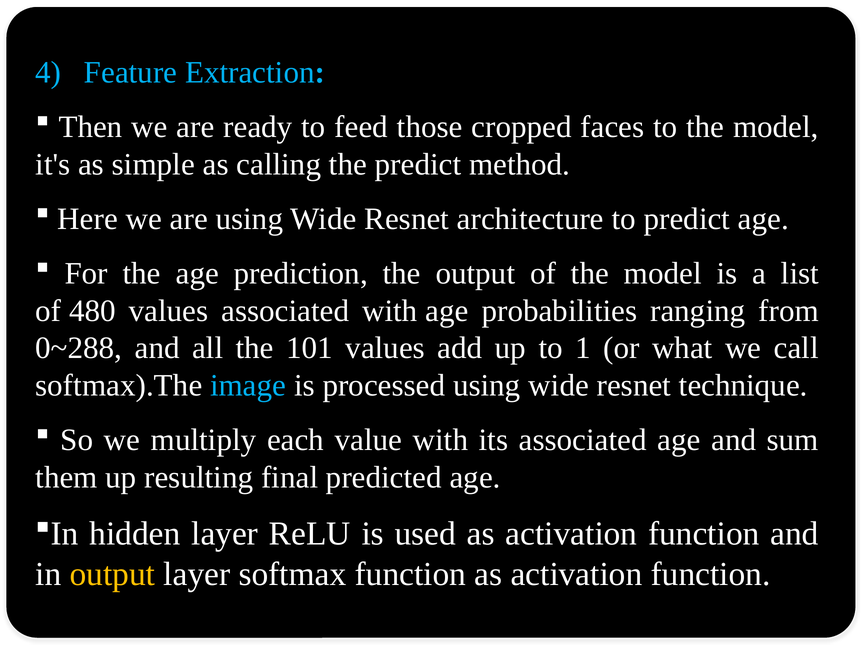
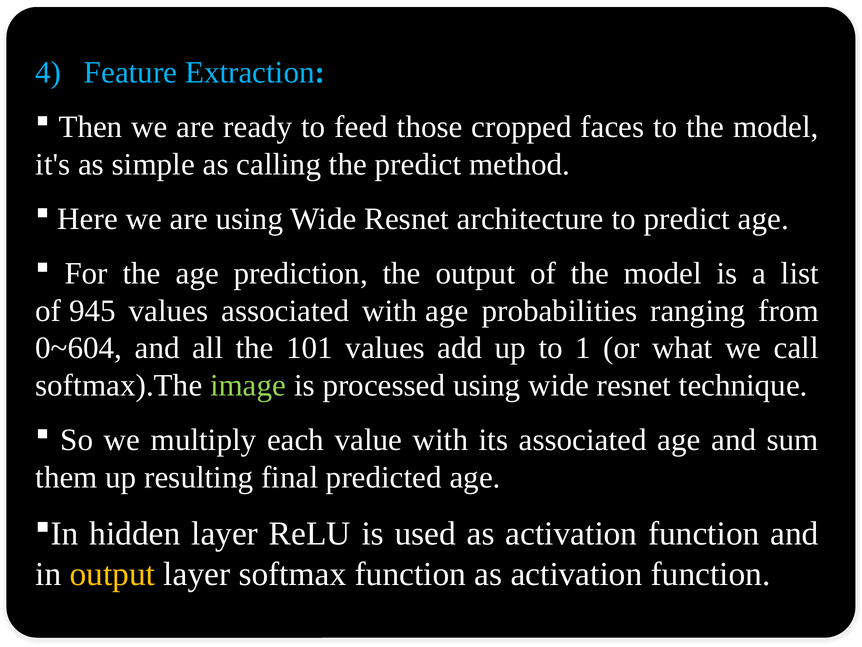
480: 480 -> 945 (92, 311)
0~288: 0~288 -> 0~604 (79, 348)
image colour: light blue -> light green (248, 385)
